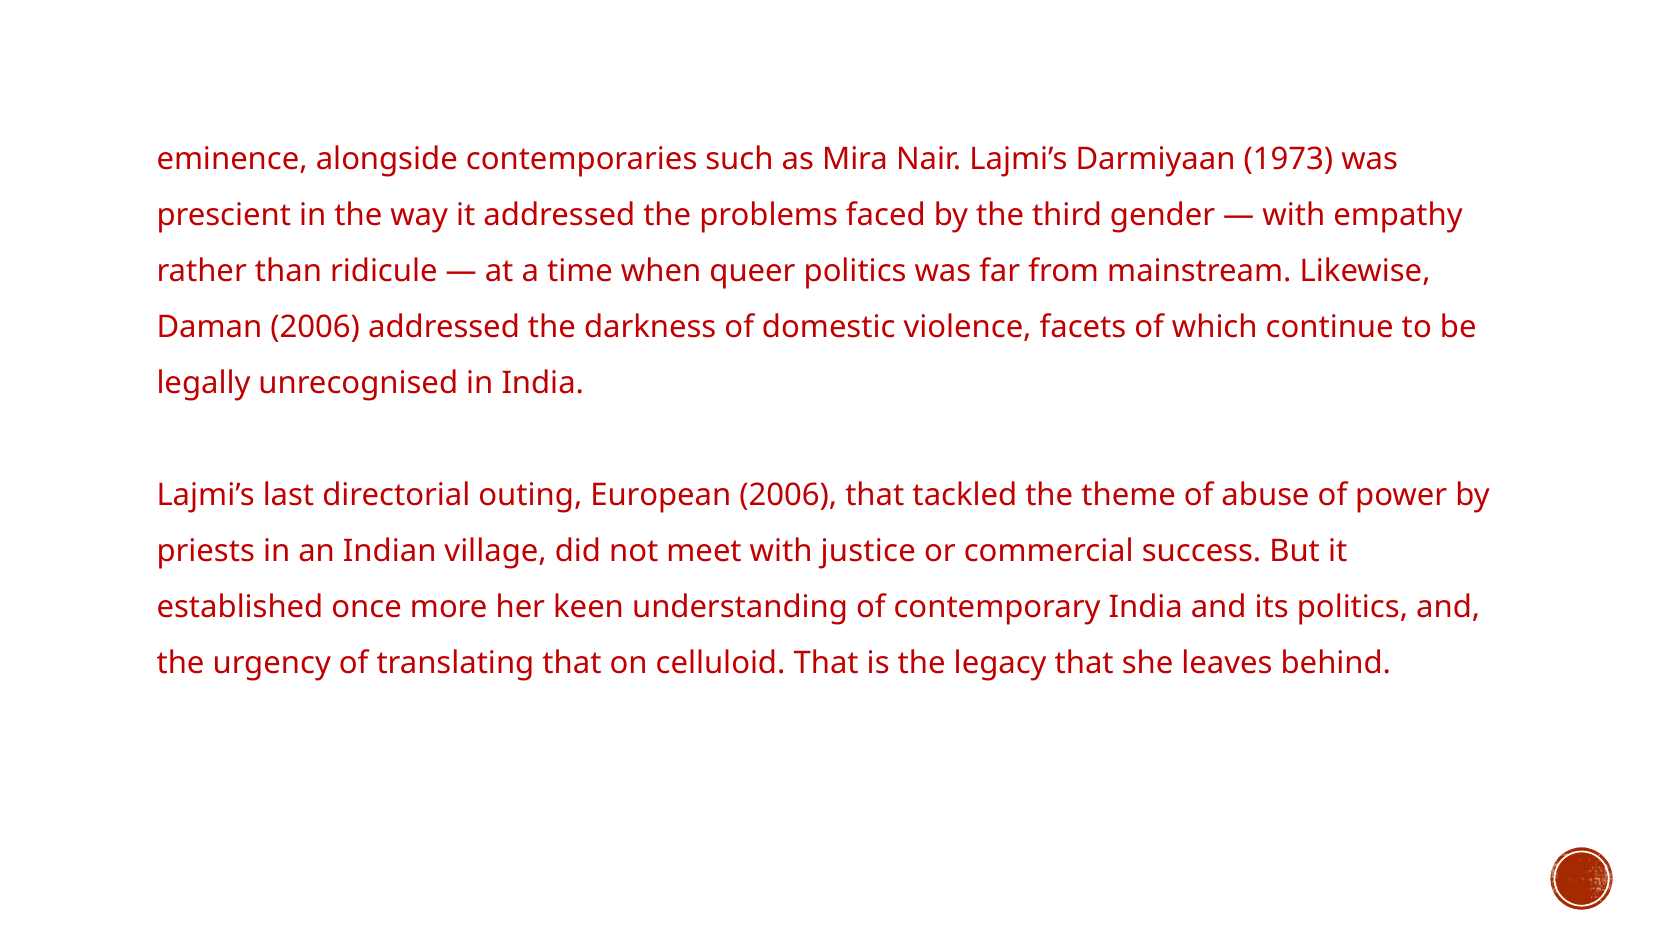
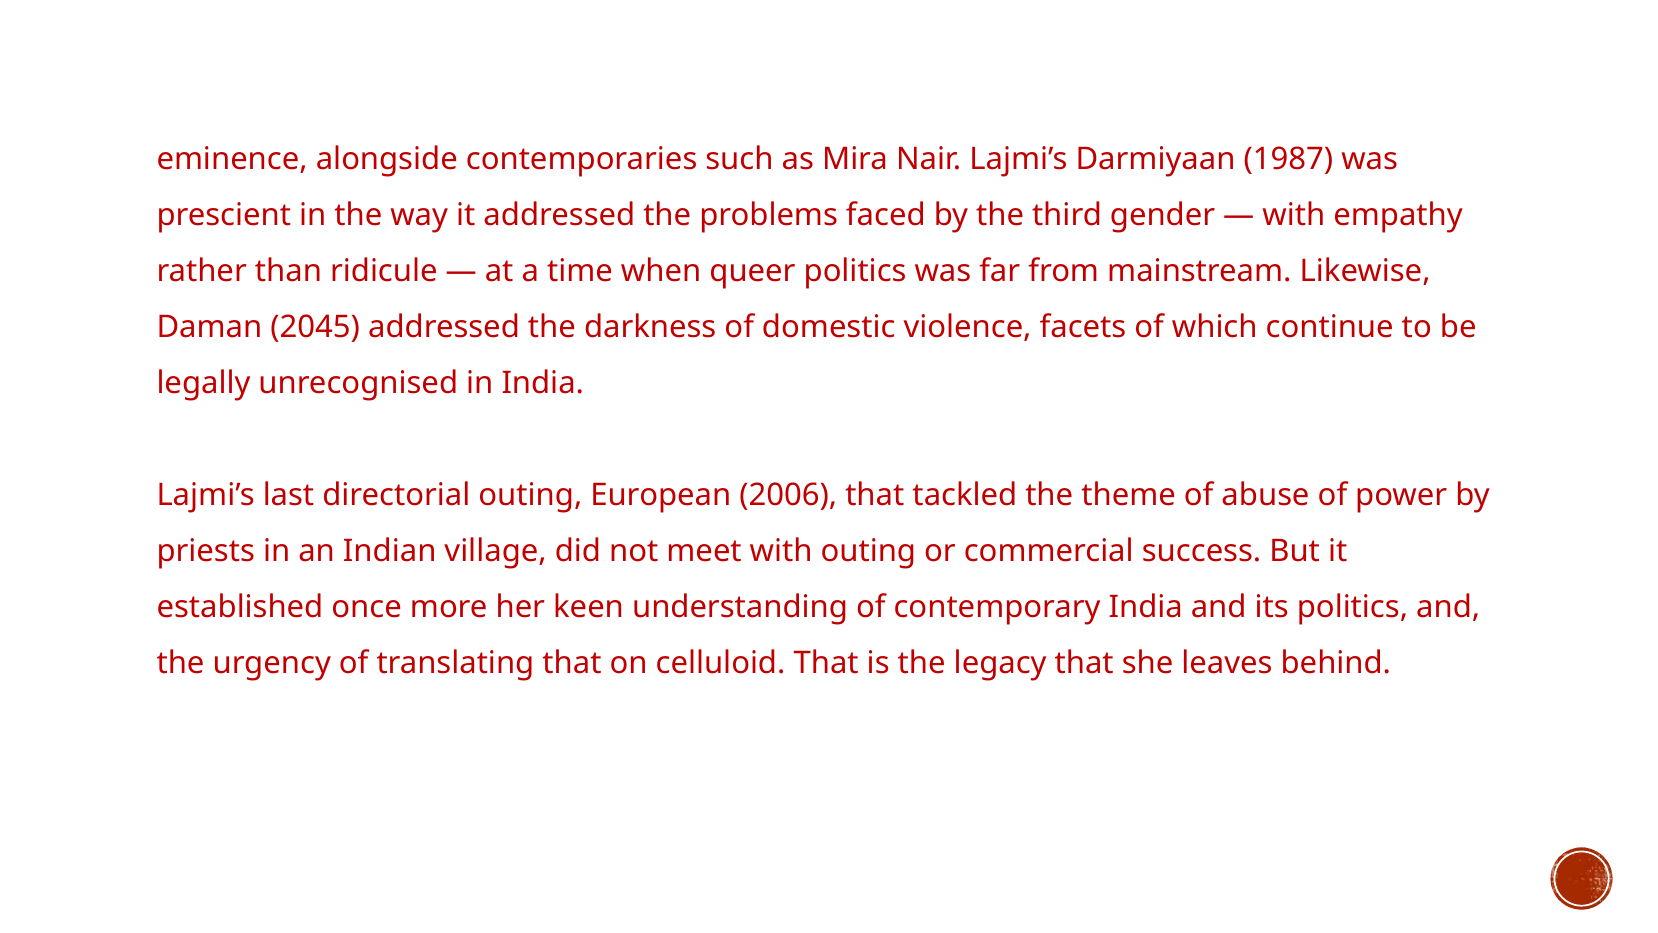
1973: 1973 -> 1987 (1288, 159)
Daman 2006: 2006 -> 2045 (315, 327)
with justice: justice -> outing (868, 551)
